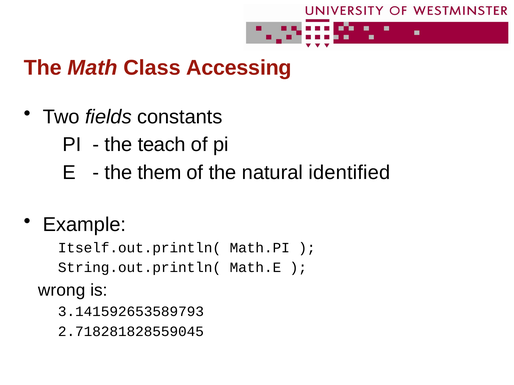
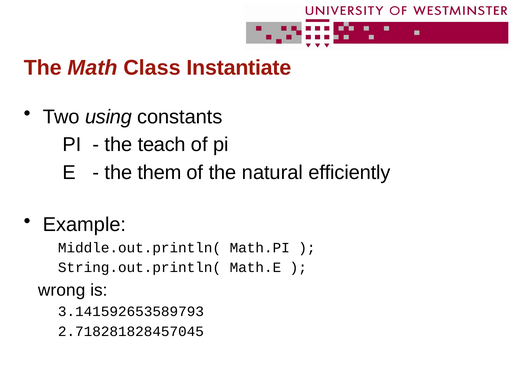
Accessing: Accessing -> Instantiate (239, 68)
fields: fields -> using (108, 117)
identified: identified -> efficiently (349, 173)
Itself.out.println(: Itself.out.println( -> Middle.out.println( (140, 248)
2.718281828559045: 2.718281828559045 -> 2.718281828457045 (131, 332)
